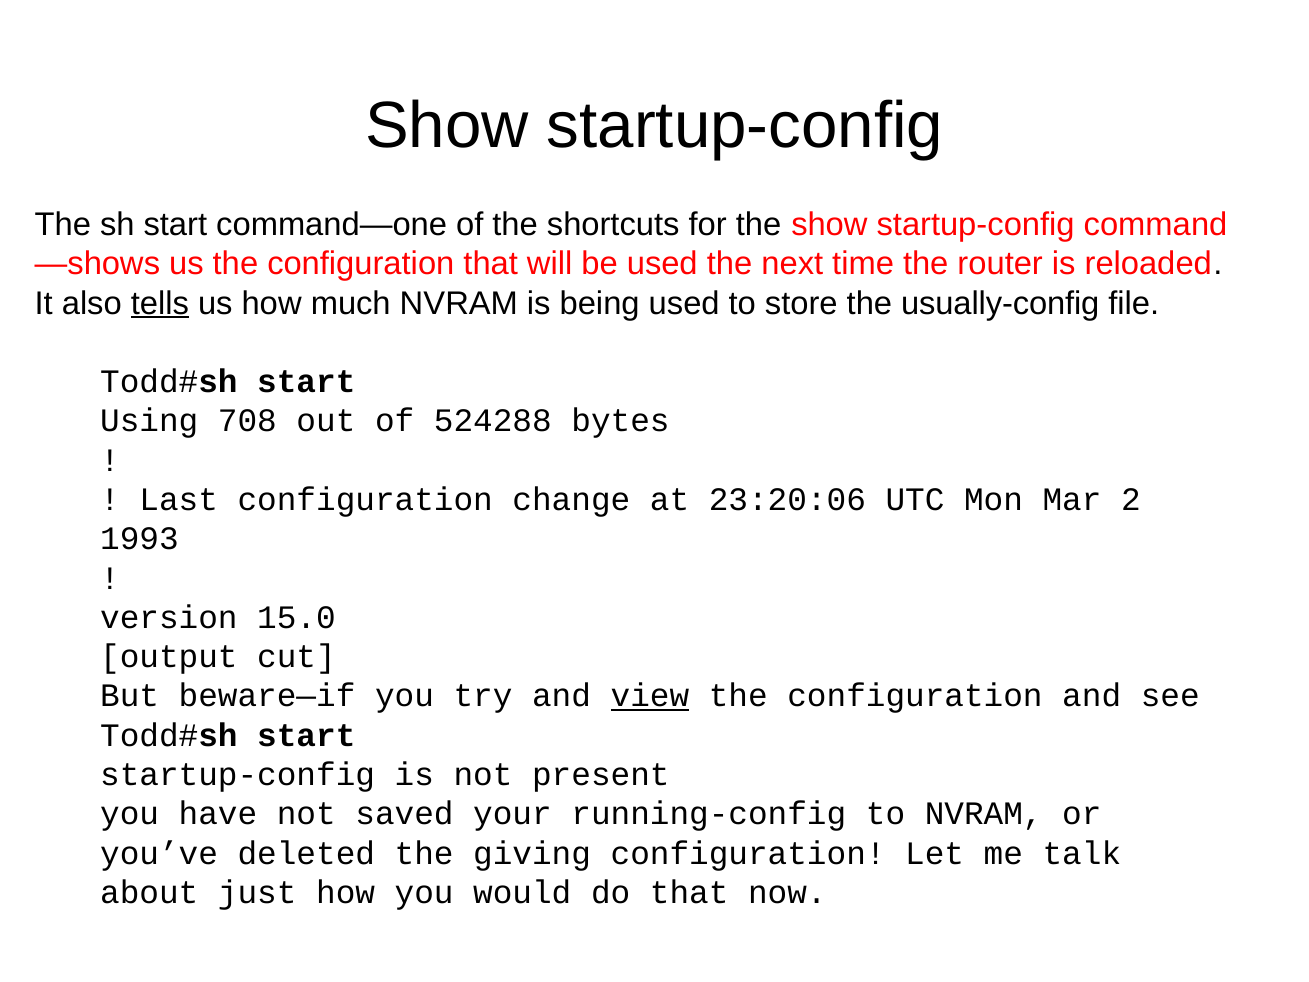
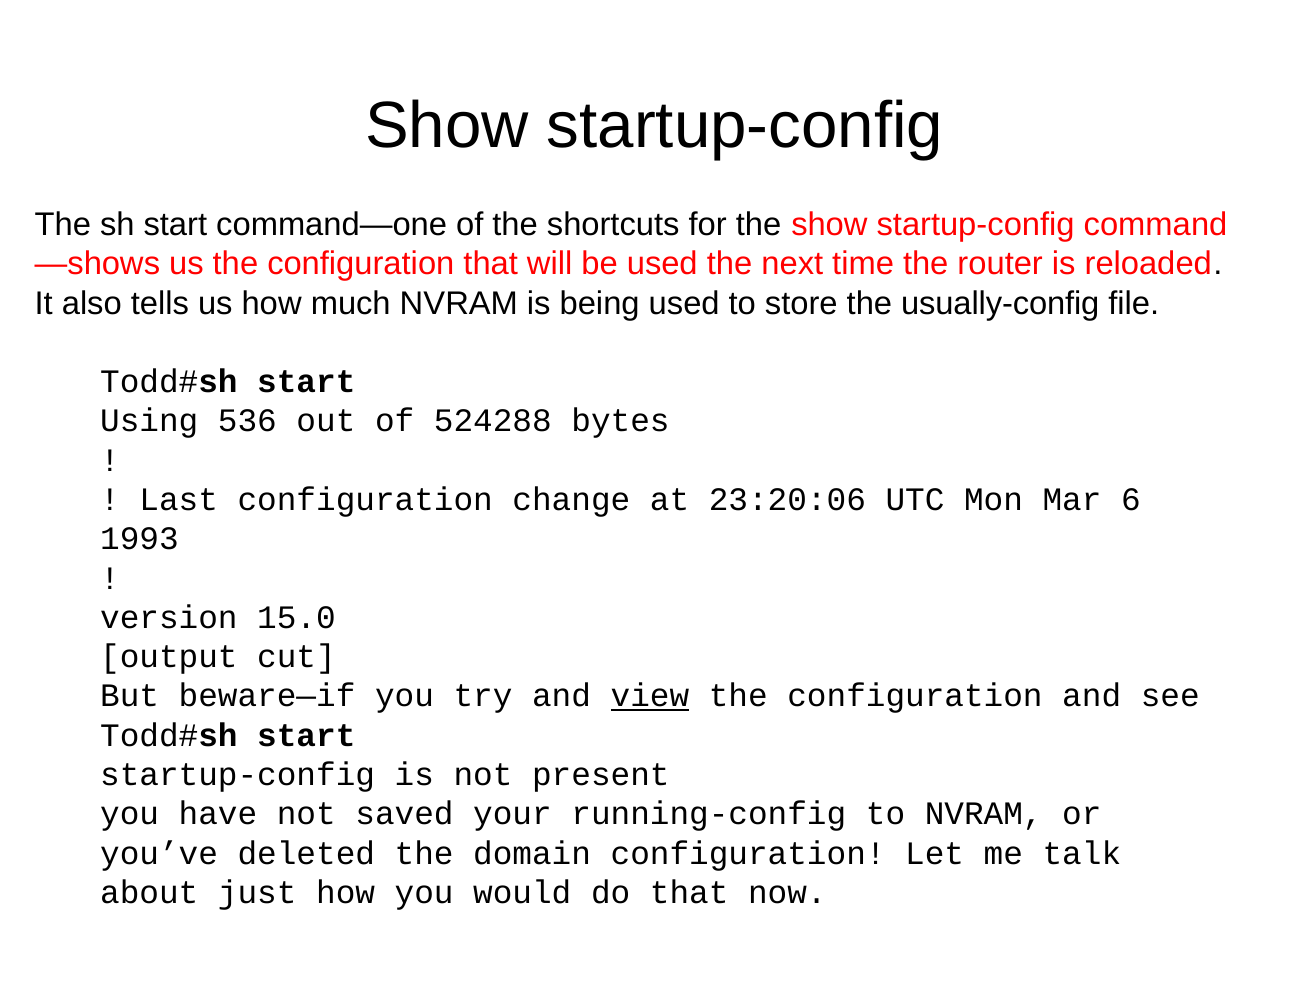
tells underline: present -> none (160, 303)
708: 708 -> 536 (247, 421)
2: 2 -> 6 (1131, 500)
giving: giving -> domain (532, 853)
